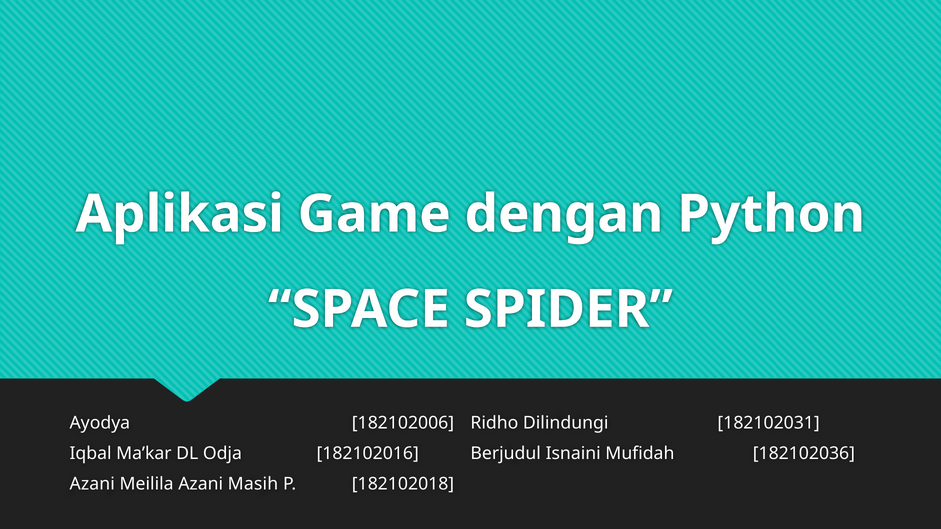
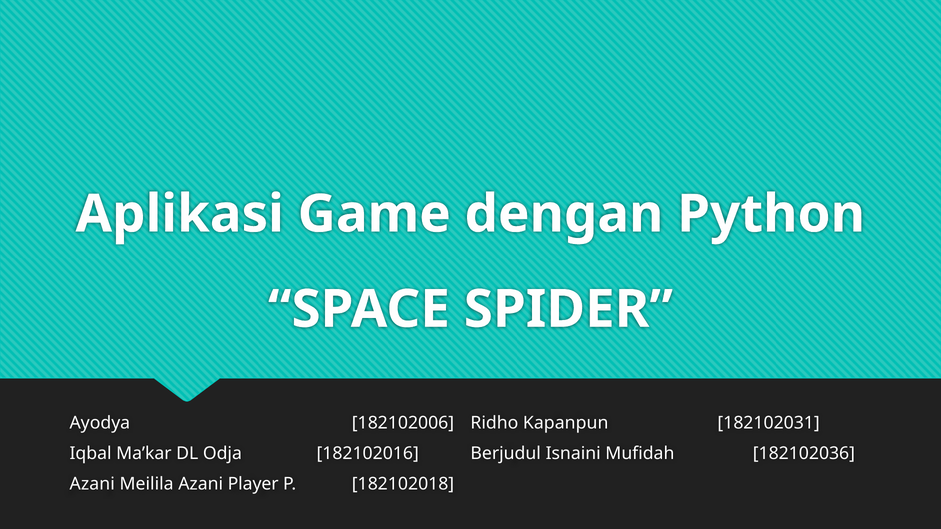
Dilindungi: Dilindungi -> Kapanpun (566, 423)
Masih: Masih -> Player (253, 484)
